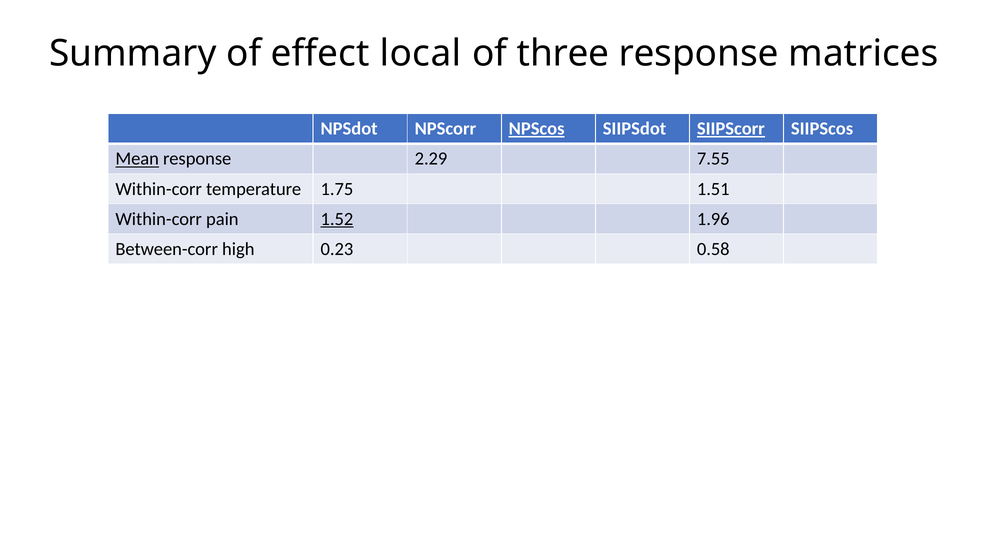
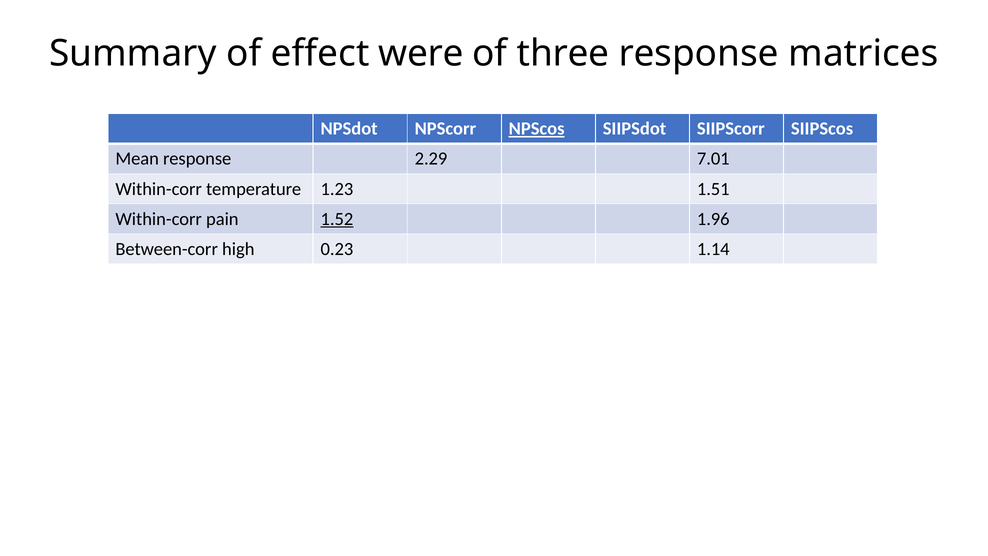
local: local -> were (421, 53)
SIIPScorr underline: present -> none (731, 129)
Mean underline: present -> none (137, 159)
7.55: 7.55 -> 7.01 (713, 159)
1.75: 1.75 -> 1.23 (337, 189)
0.58: 0.58 -> 1.14 (713, 249)
